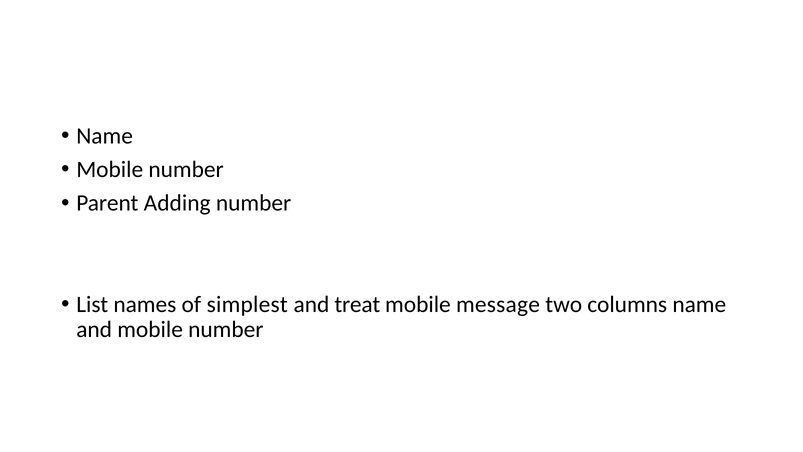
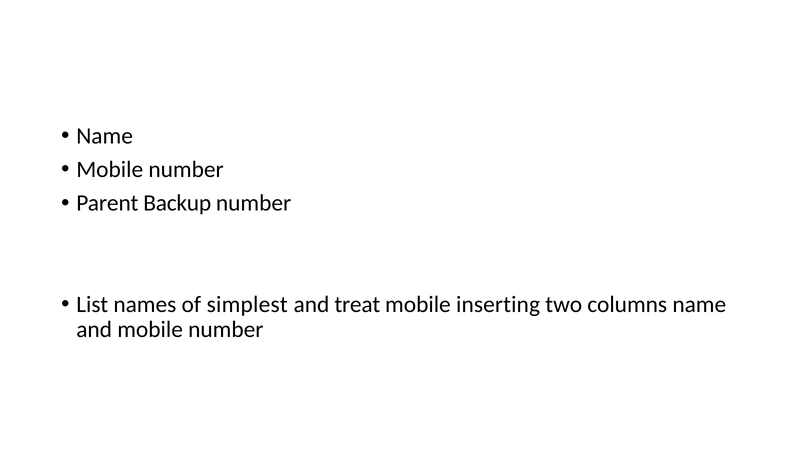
Adding: Adding -> Backup (177, 203)
message: message -> inserting (498, 304)
